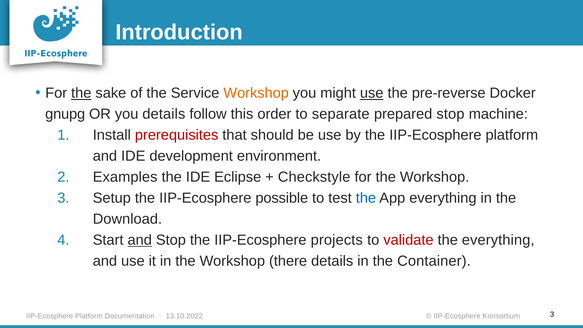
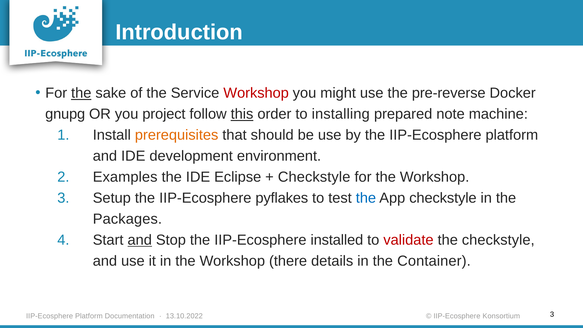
Workshop colour: orange -> red (256, 93)
use underline: present -> none (372, 93)
you details: details -> project (164, 114)
this underline: none -> present (242, 114)
separate: separate -> installing (341, 114)
prepared stop: stop -> note (451, 114)
prerequisites colour: red -> orange (177, 135)
possible: possible -> pyflakes (282, 198)
App everything: everything -> checkstyle (443, 198)
Download: Download -> Packages (127, 219)
projects: projects -> installed (337, 240)
the everything: everything -> checkstyle (498, 240)
